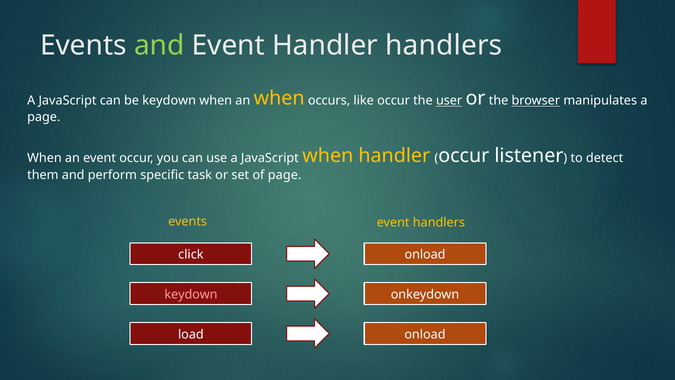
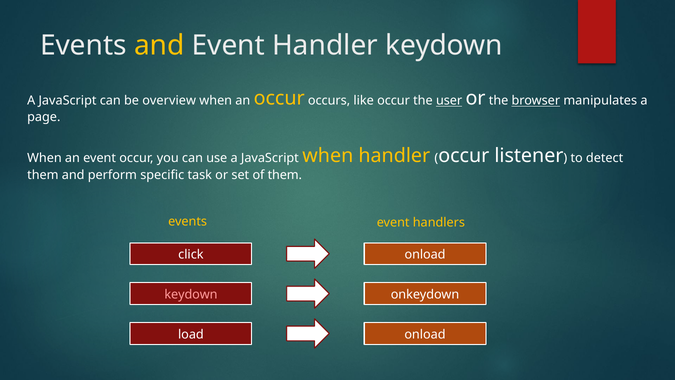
and colour: light green -> yellow (159, 45)
Handler handlers: handlers -> keydown (444, 45)
be keydown: keydown -> overview (169, 100)
an when: when -> occur (279, 98)
of page: page -> them (285, 175)
